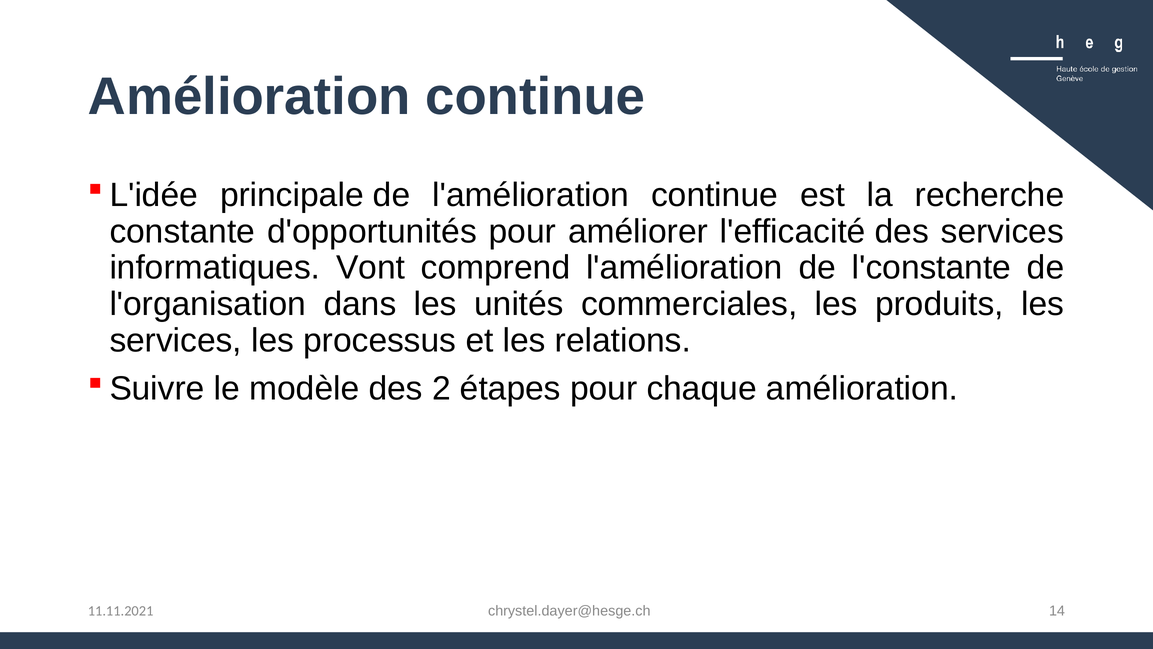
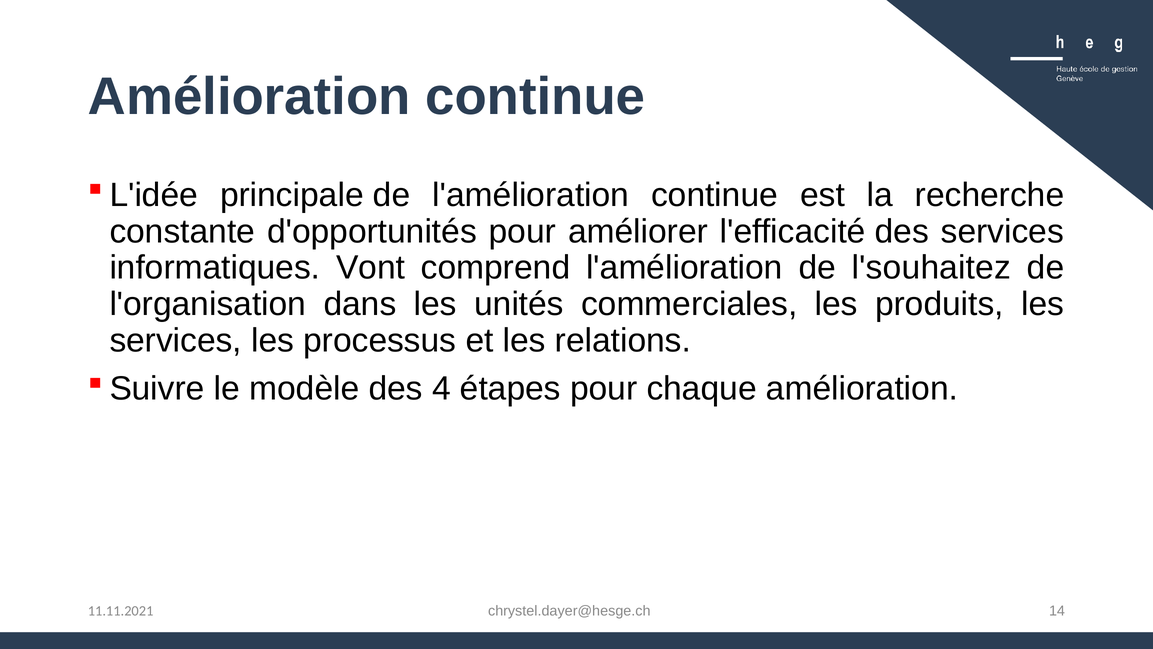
l'constante: l'constante -> l'souhaitez (931, 268)
2: 2 -> 4 (441, 389)
